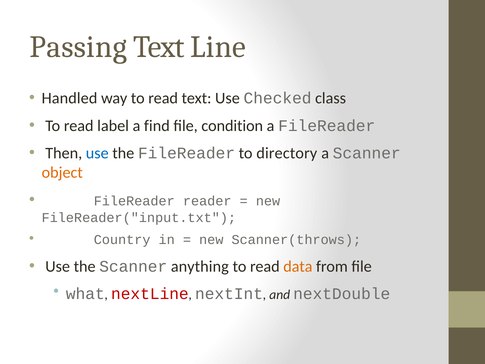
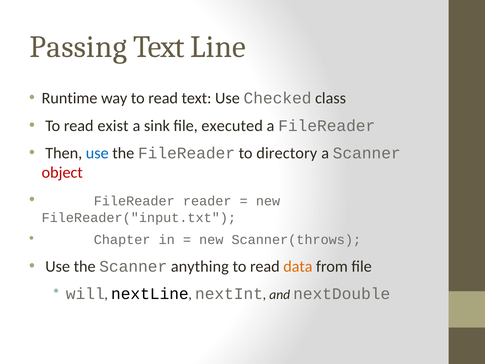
Handled: Handled -> Runtime (70, 98)
label: label -> exist (113, 126)
find: find -> sink (157, 126)
condition: condition -> executed (232, 126)
object colour: orange -> red (62, 172)
Country: Country -> Chapter (122, 240)
what: what -> will (85, 294)
nextLine colour: red -> black (150, 294)
